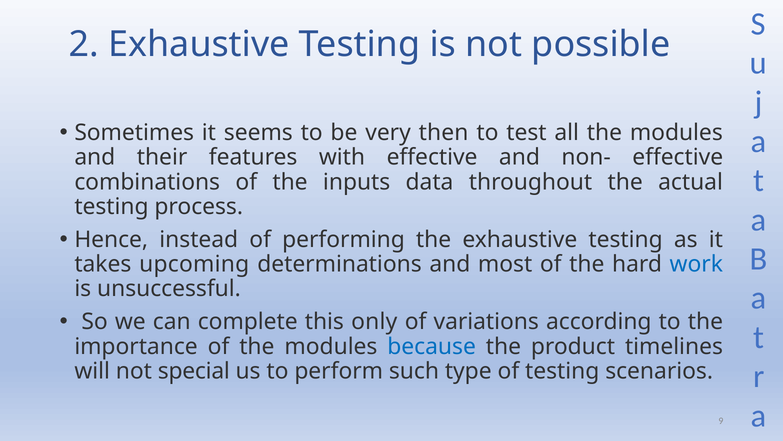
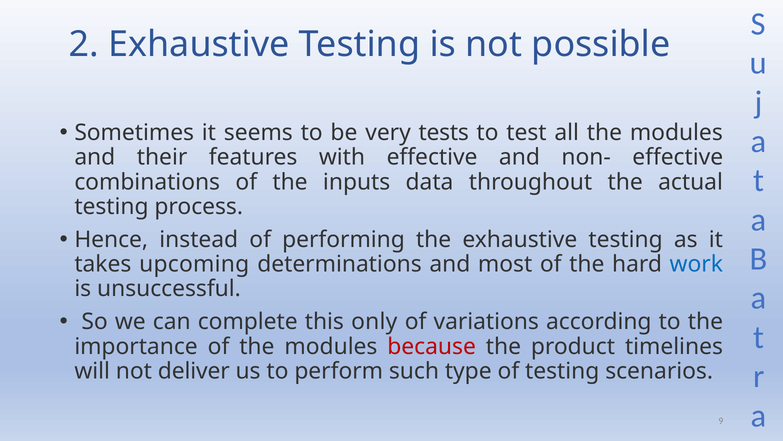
then: then -> tests (444, 132)
because colour: blue -> red (432, 346)
special: special -> deliver (194, 371)
